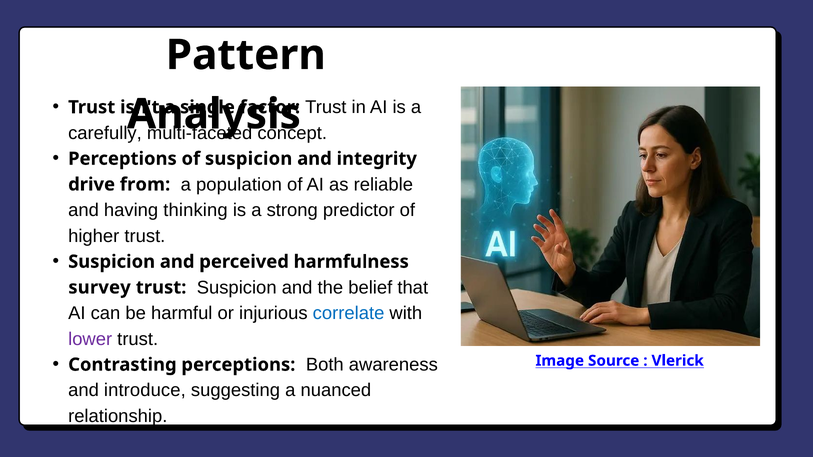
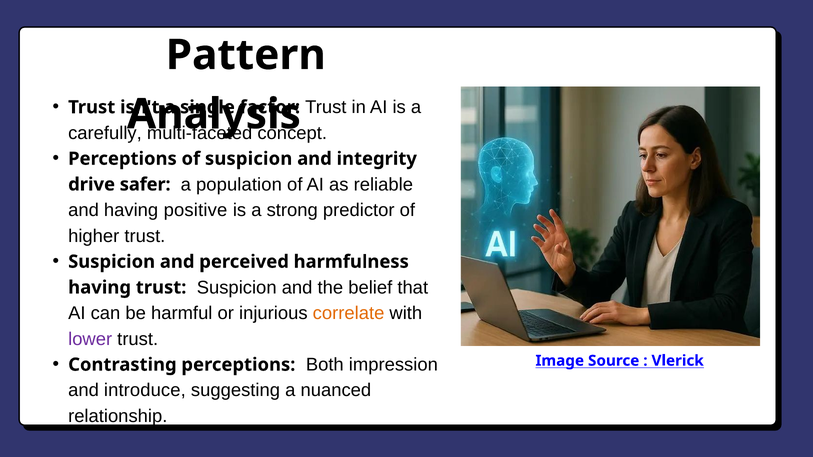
from: from -> safer (145, 185)
thinking: thinking -> positive (195, 210)
survey: survey -> having (100, 288)
correlate colour: blue -> orange (349, 313)
awareness: awareness -> impression (393, 365)
